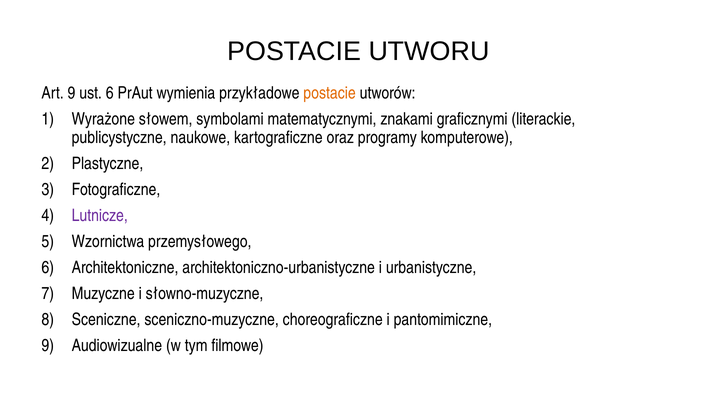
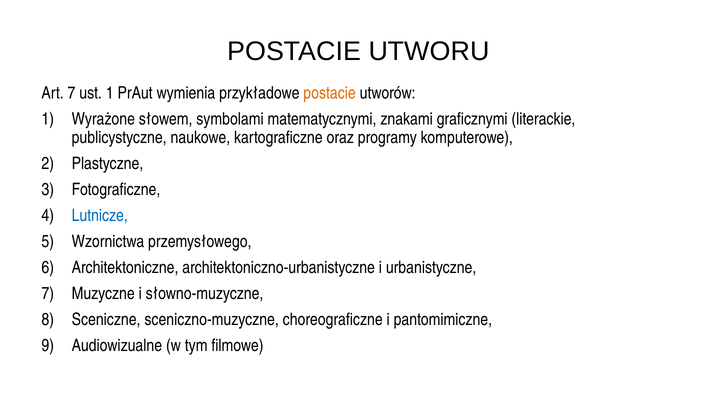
Art 9: 9 -> 7 (71, 93)
ust 6: 6 -> 1 (110, 93)
Lutnicze colour: purple -> blue (100, 216)
